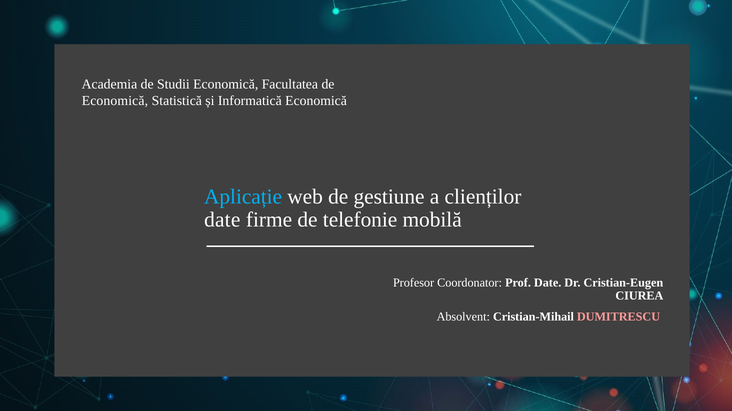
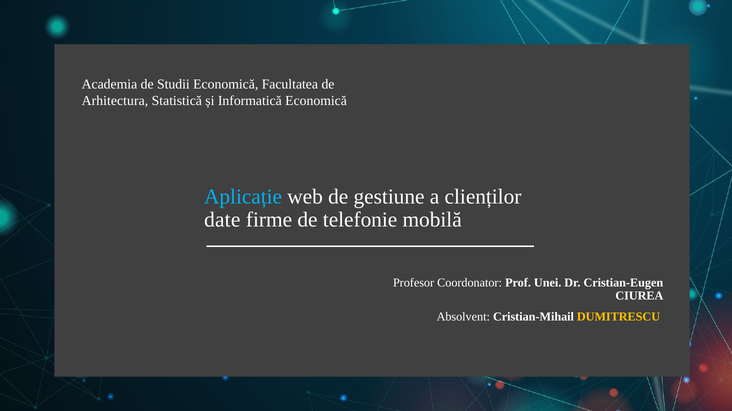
Economică: Economică -> Arhitectura (115, 101)
Prof Date: Date -> Unei (548, 283)
DUMITRESCU colour: pink -> yellow (619, 317)
